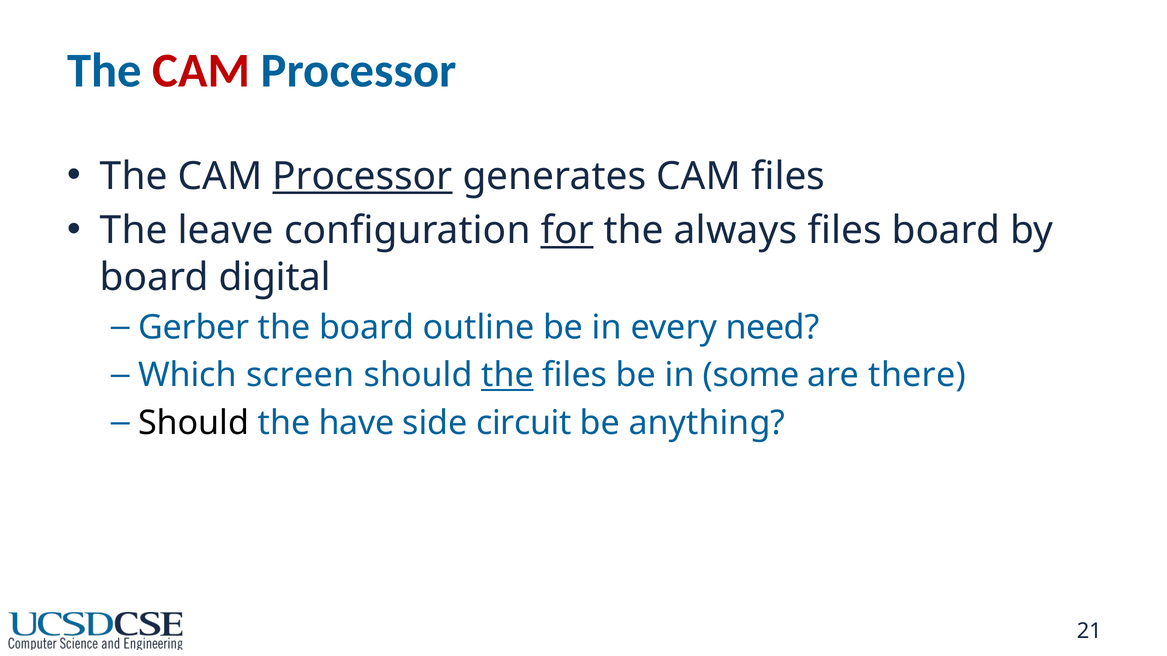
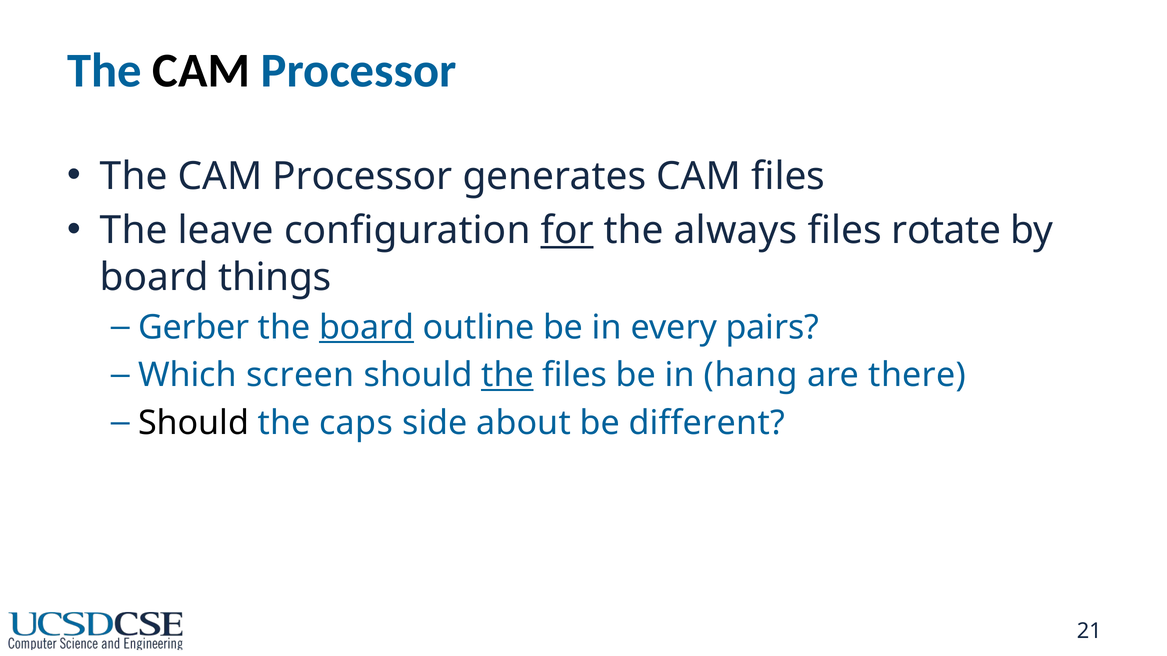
CAM colour: red -> black (201, 71)
Processor underline: present -> none (362, 176)
files board: board -> rotate (946, 231)
digital: digital -> things (275, 277)
board underline: none -> present (367, 328)
need: need -> pairs (772, 328)
some: some -> hang (751, 375)
have: have -> caps (356, 423)
circuit: circuit -> about (524, 423)
anything: anything -> different (707, 423)
